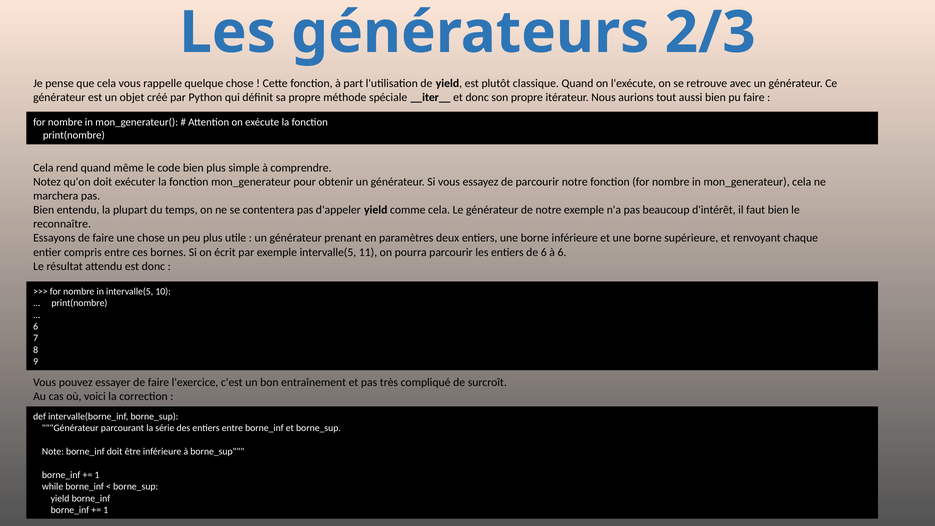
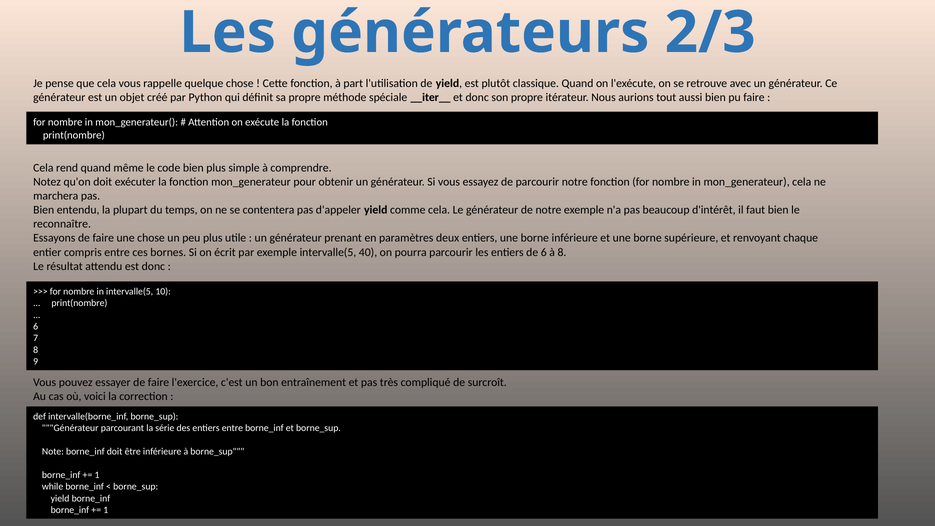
11: 11 -> 40 (368, 252)
à 6: 6 -> 8 (562, 252)
